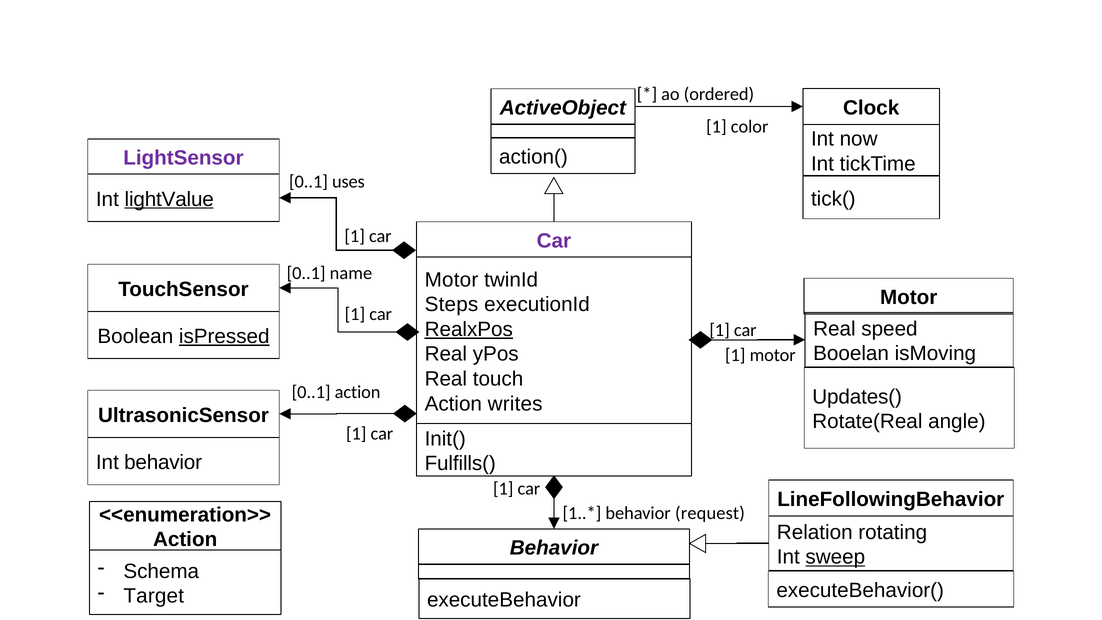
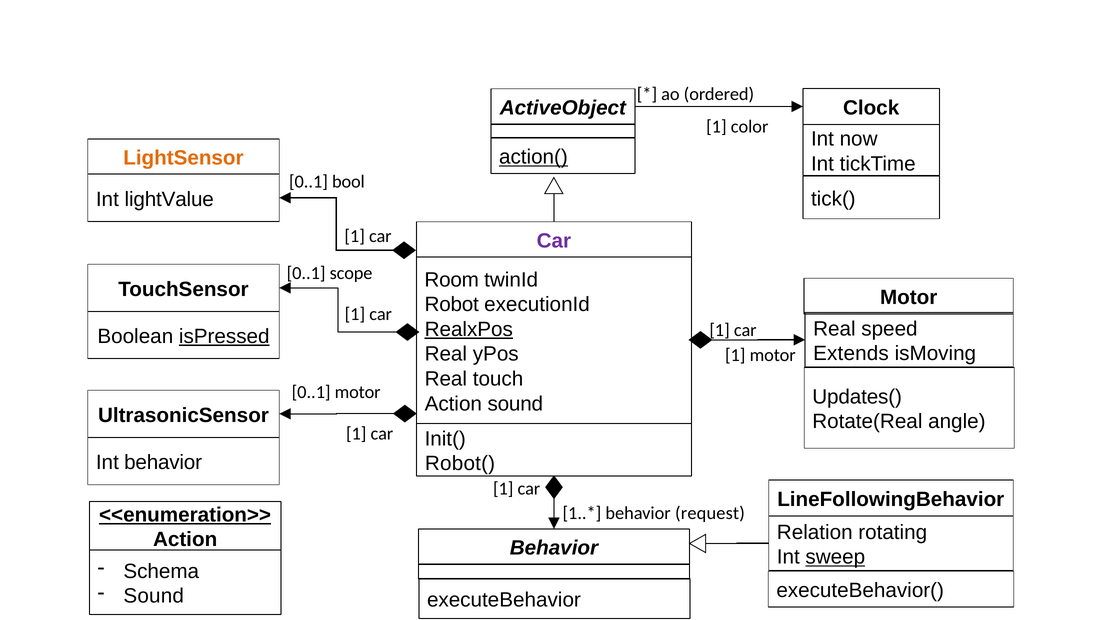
action( underline: none -> present (533, 157)
LightSensor colour: purple -> orange (183, 158)
uses: uses -> bool (348, 182)
lightValue underline: present -> none (169, 199)
name: name -> scope (351, 273)
Motor: Motor -> Room (452, 280)
Steps: Steps -> Robot (452, 305)
Booelan: Booelan -> Extends (851, 354)
0..1 action: action -> motor (358, 392)
Action writes: writes -> sound (515, 404)
Fulfills(: Fulfills( -> Robot( (460, 464)
<<enumeration>> underline: none -> present (185, 515)
Target: Target -> Sound (154, 596)
